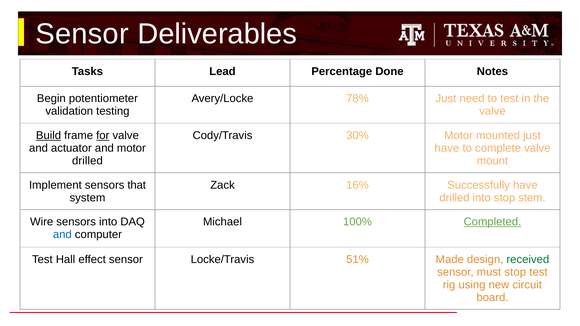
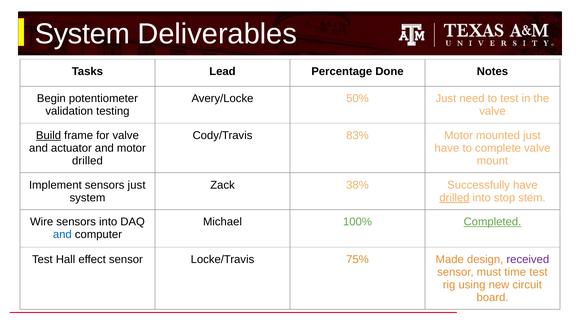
Sensor: Sensor -> System (82, 34)
78%: 78% -> 50% (357, 99)
for underline: present -> none (103, 136)
30%: 30% -> 83% (357, 136)
sensors that: that -> just (137, 185)
16%: 16% -> 38% (357, 185)
drilled underline: none -> present (454, 198)
51%: 51% -> 75% (357, 260)
received colour: green -> purple (528, 260)
must stop: stop -> time (515, 272)
